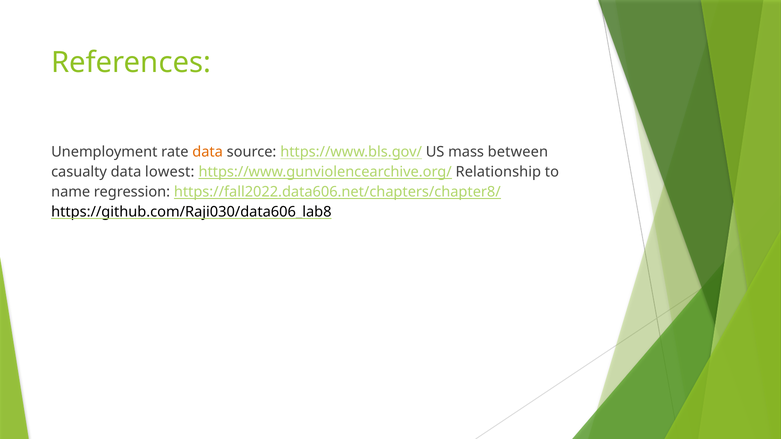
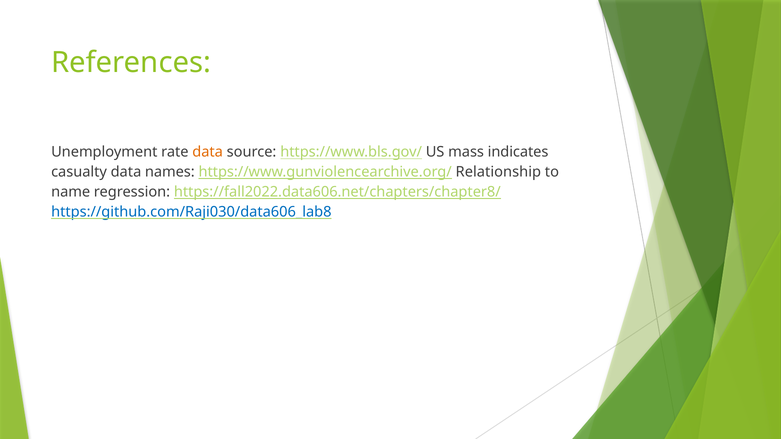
between: between -> indicates (518, 152)
lowest: lowest -> names (170, 172)
https://github.com/Raji030/data606_lab8 colour: black -> blue (191, 212)
